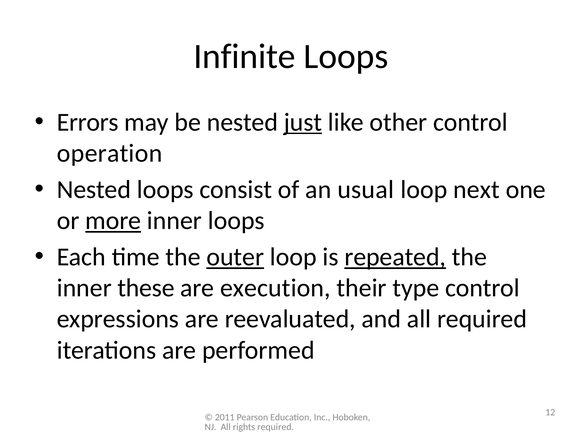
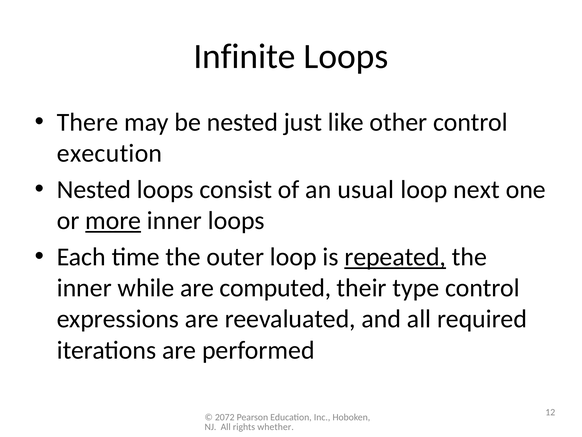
Errors: Errors -> There (88, 122)
just underline: present -> none (303, 122)
operation: operation -> execution (110, 153)
outer underline: present -> none (235, 257)
these: these -> while (146, 288)
execution: execution -> computed (275, 288)
2011: 2011 -> 2072 (225, 417)
rights required: required -> whether (276, 426)
